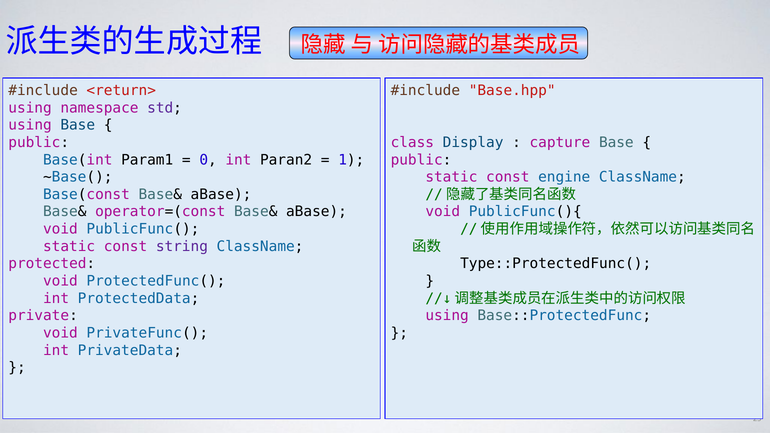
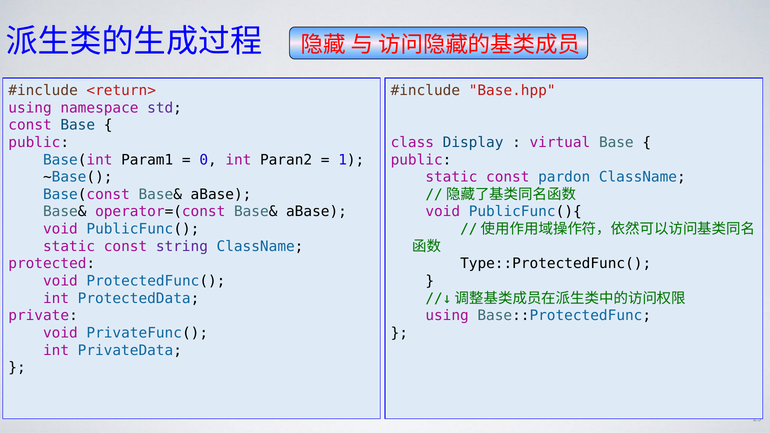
using: using -> const (30, 125)
capture: capture -> virtual (560, 142)
engine: engine -> pardon (564, 177)
